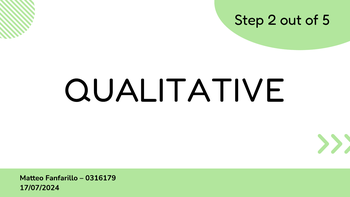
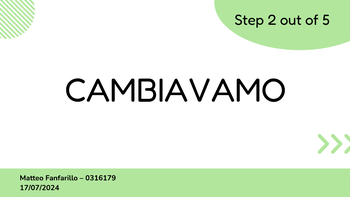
QUALITATIVE: QUALITATIVE -> CAMBIAVAMO (175, 90)
